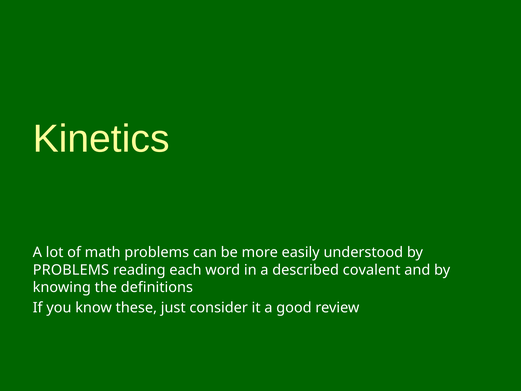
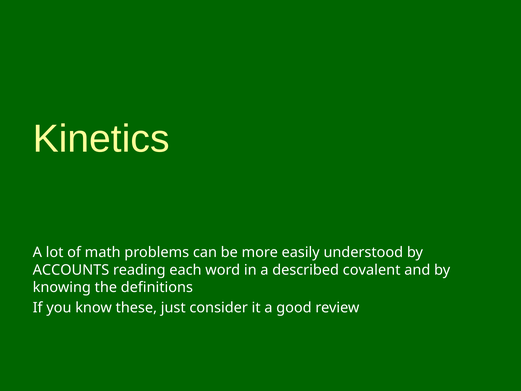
PROBLEMS: PROBLEMS -> ACCOUNTS (71, 270)
